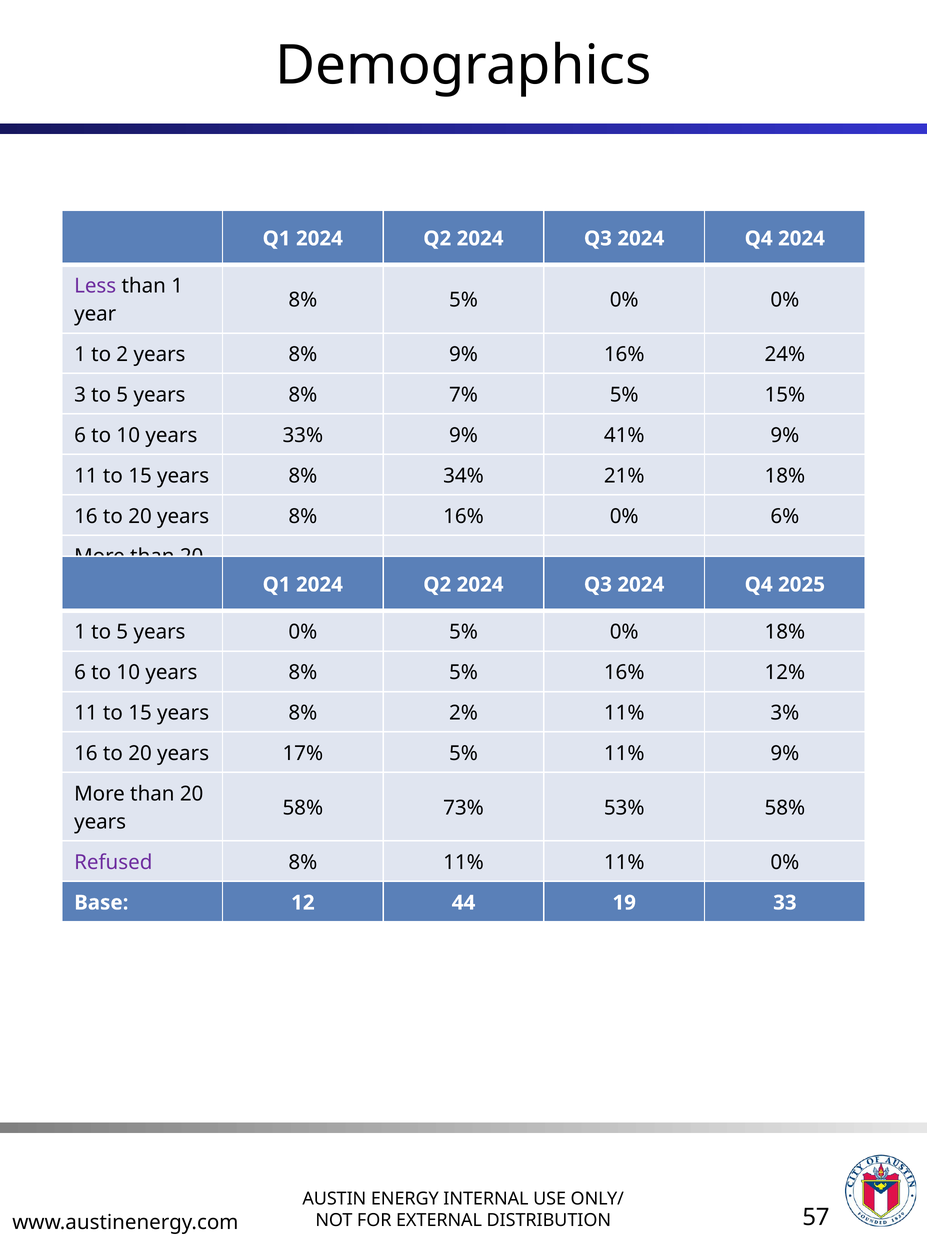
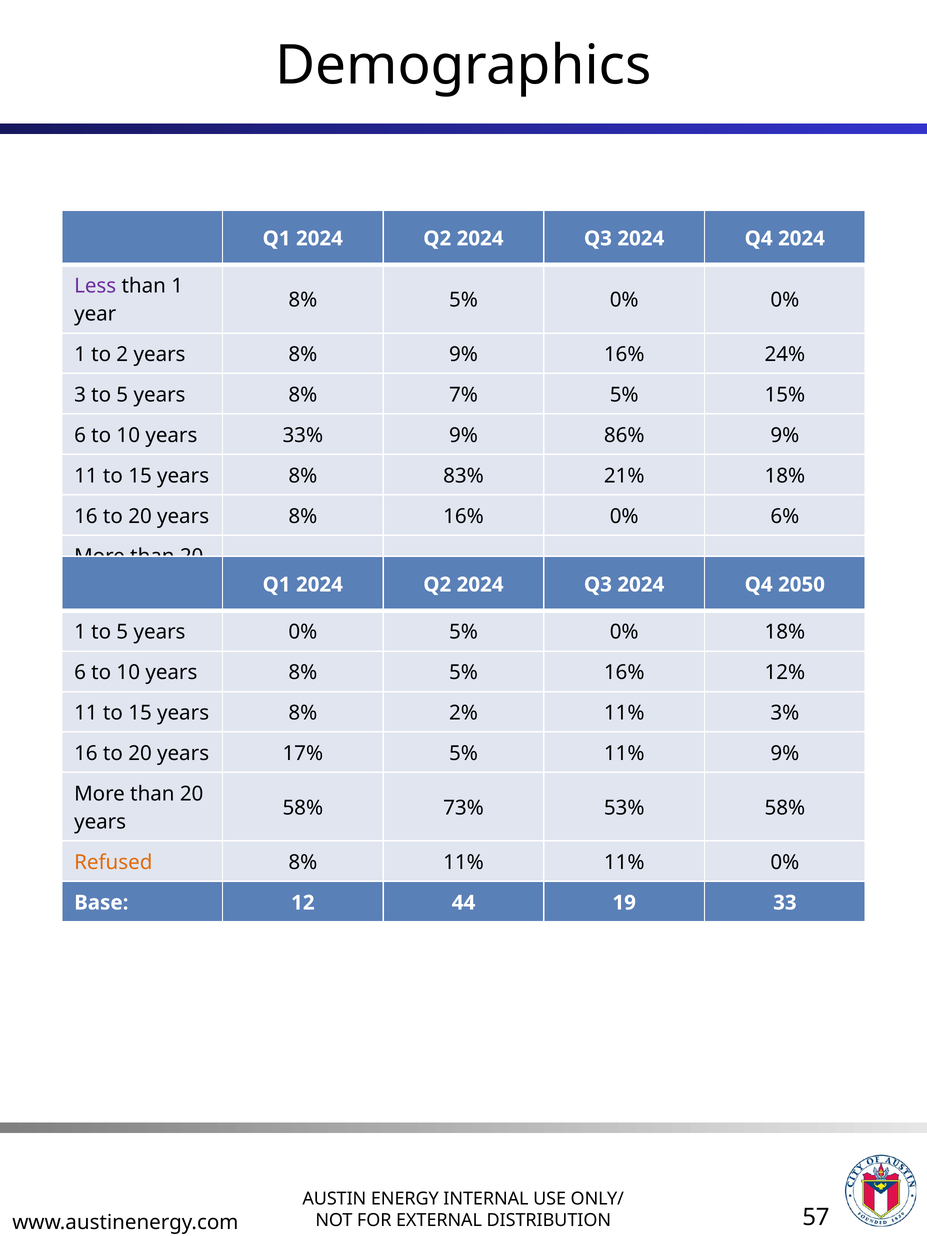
41%: 41% -> 86% (624, 435)
34%: 34% -> 83% (464, 476)
2025: 2025 -> 2050 (801, 585)
Refused colour: purple -> orange (113, 862)
